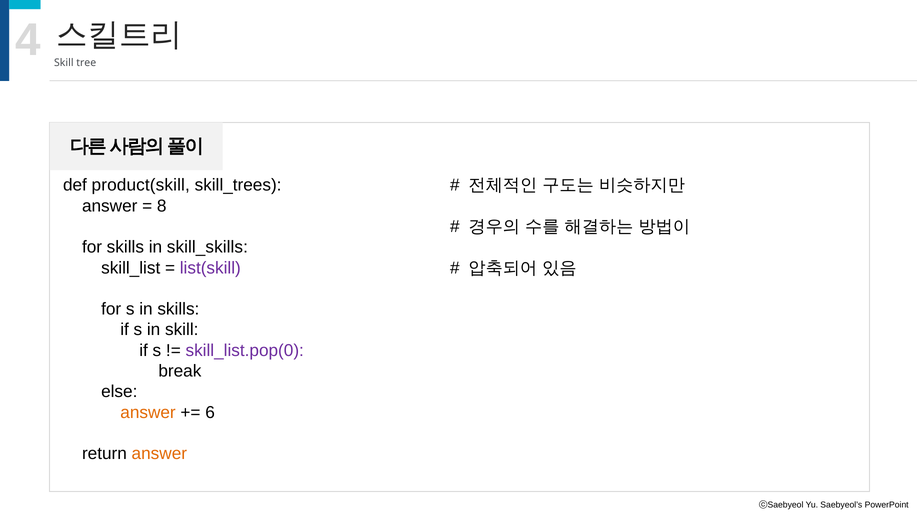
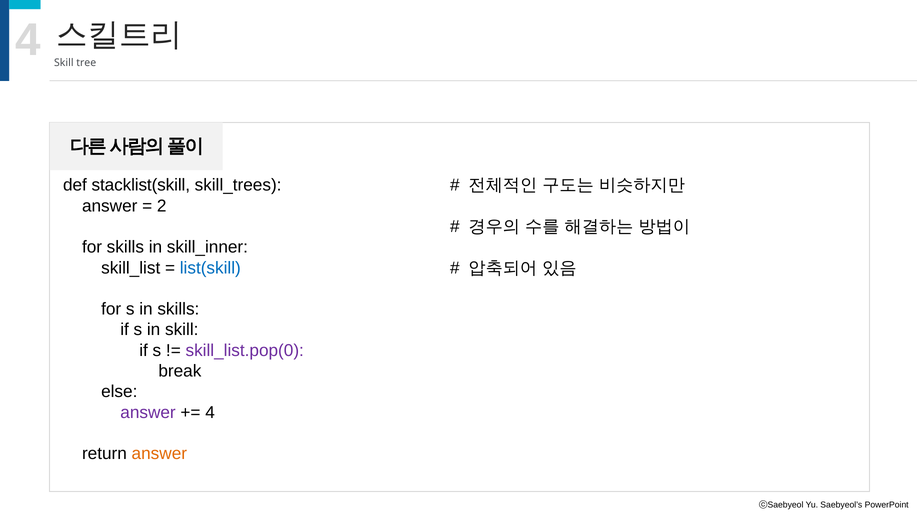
product(skill: product(skill -> stacklist(skill (141, 185)
8: 8 -> 2 (162, 206)
skill_skills: skill_skills -> skill_inner (207, 247)
list(skill colour: purple -> blue (210, 268)
answer colour: orange -> purple (148, 412)
6: 6 -> 4 (210, 412)
